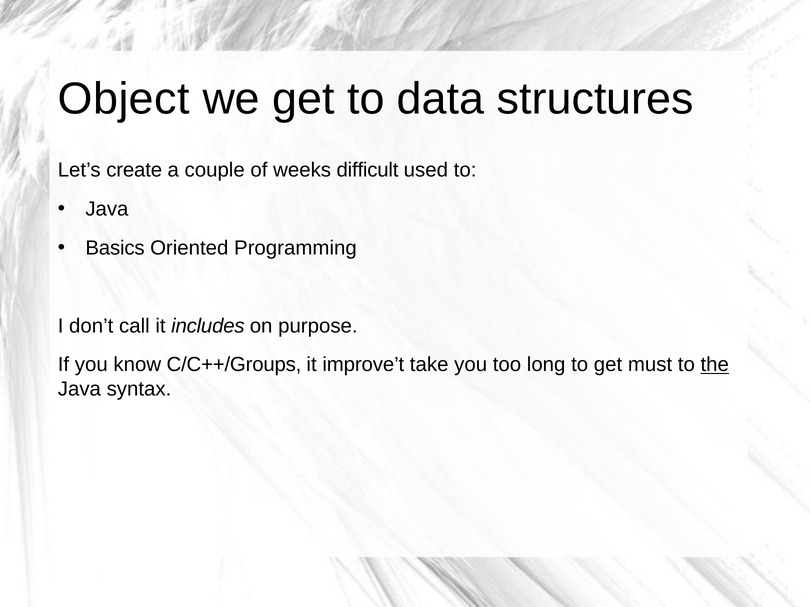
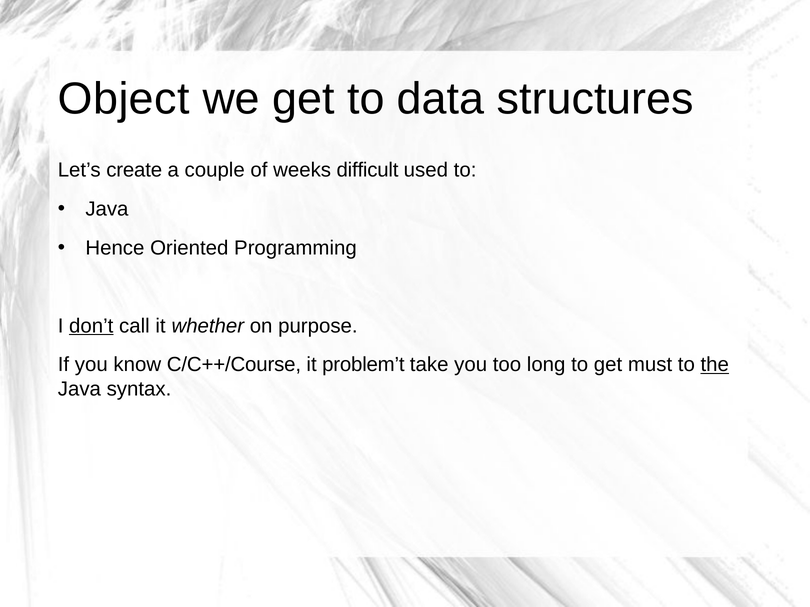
Basics: Basics -> Hence (115, 248)
don’t underline: none -> present (91, 326)
includes: includes -> whether (208, 326)
C/C++/Groups: C/C++/Groups -> C/C++/Course (234, 365)
improve’t: improve’t -> problem’t (363, 365)
